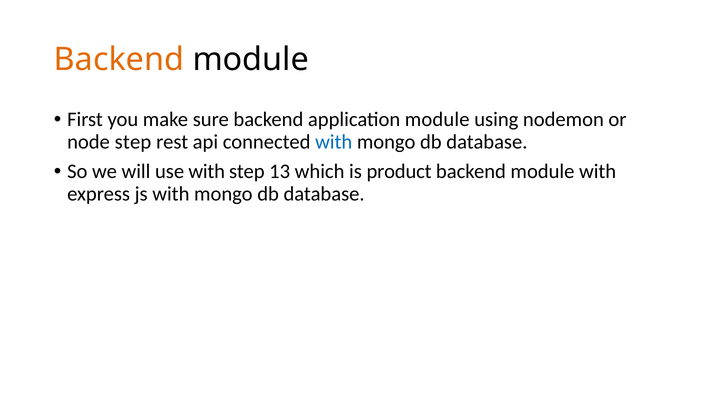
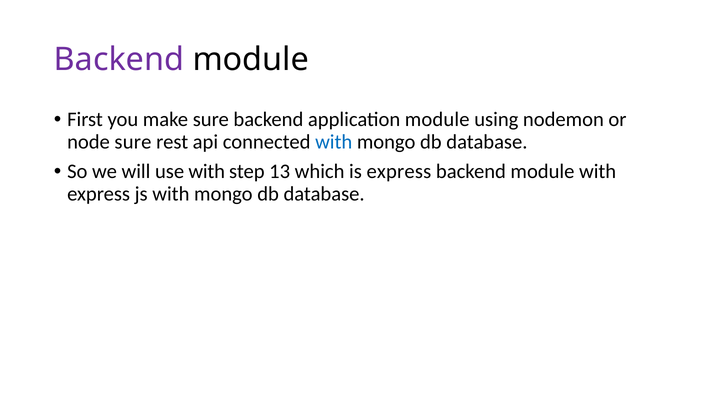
Backend colour: orange -> purple (119, 59)
node step: step -> sure (133, 142)
is product: product -> express (399, 171)
